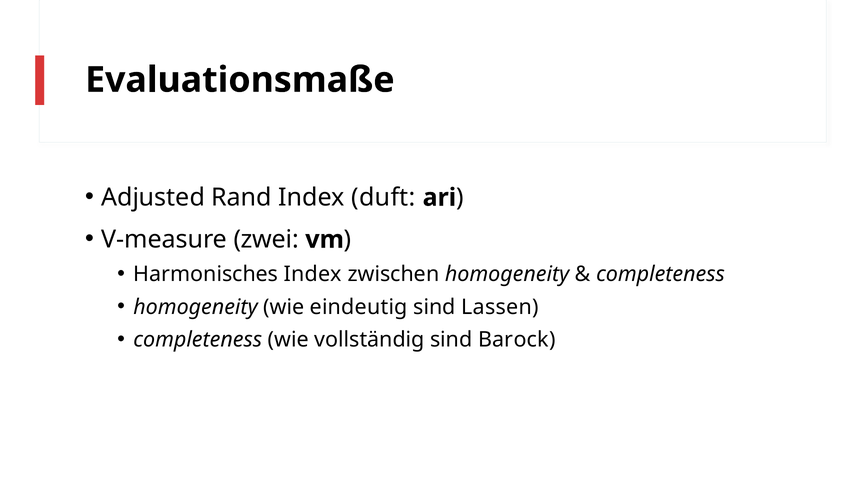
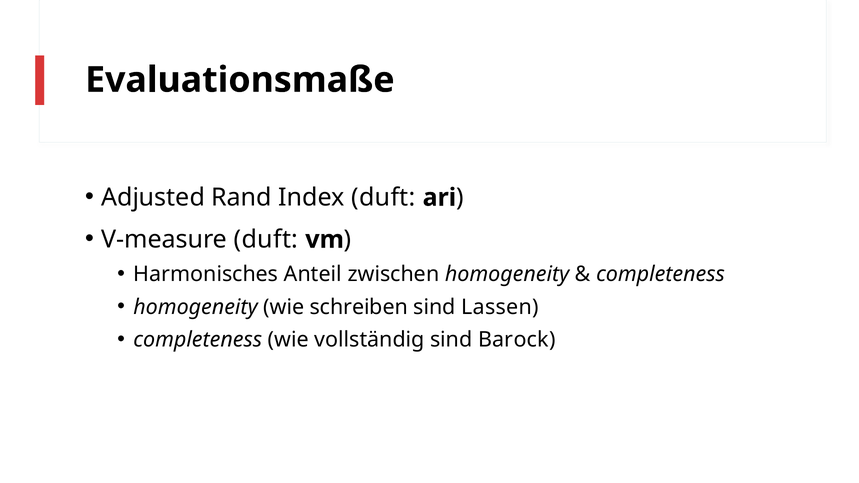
V-measure zwei: zwei -> duft (266, 240)
Harmonisches Index: Index -> Anteil (313, 274)
eindeutig: eindeutig -> schreiben (359, 307)
